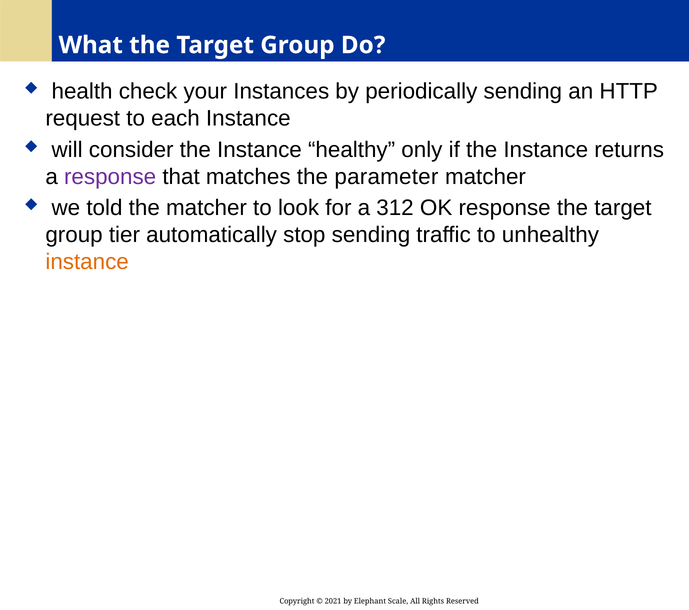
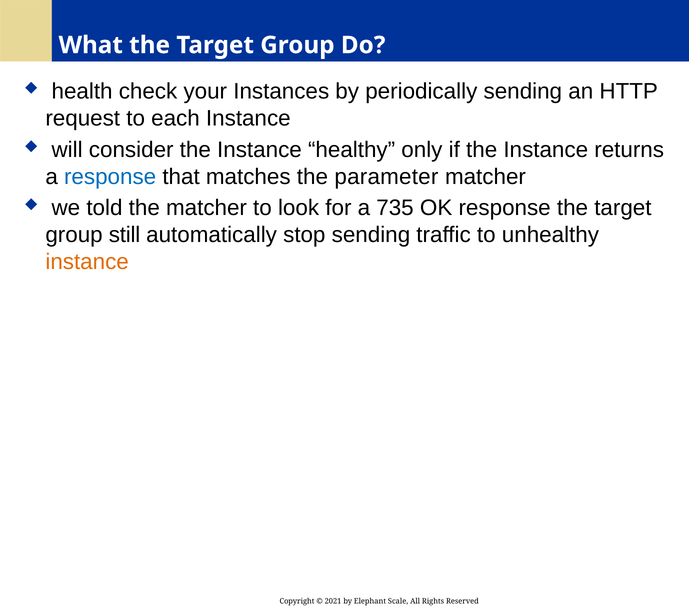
response colour: purple -> blue (110, 177)
312: 312 -> 735 (395, 208)
tier: tier -> still (125, 235)
